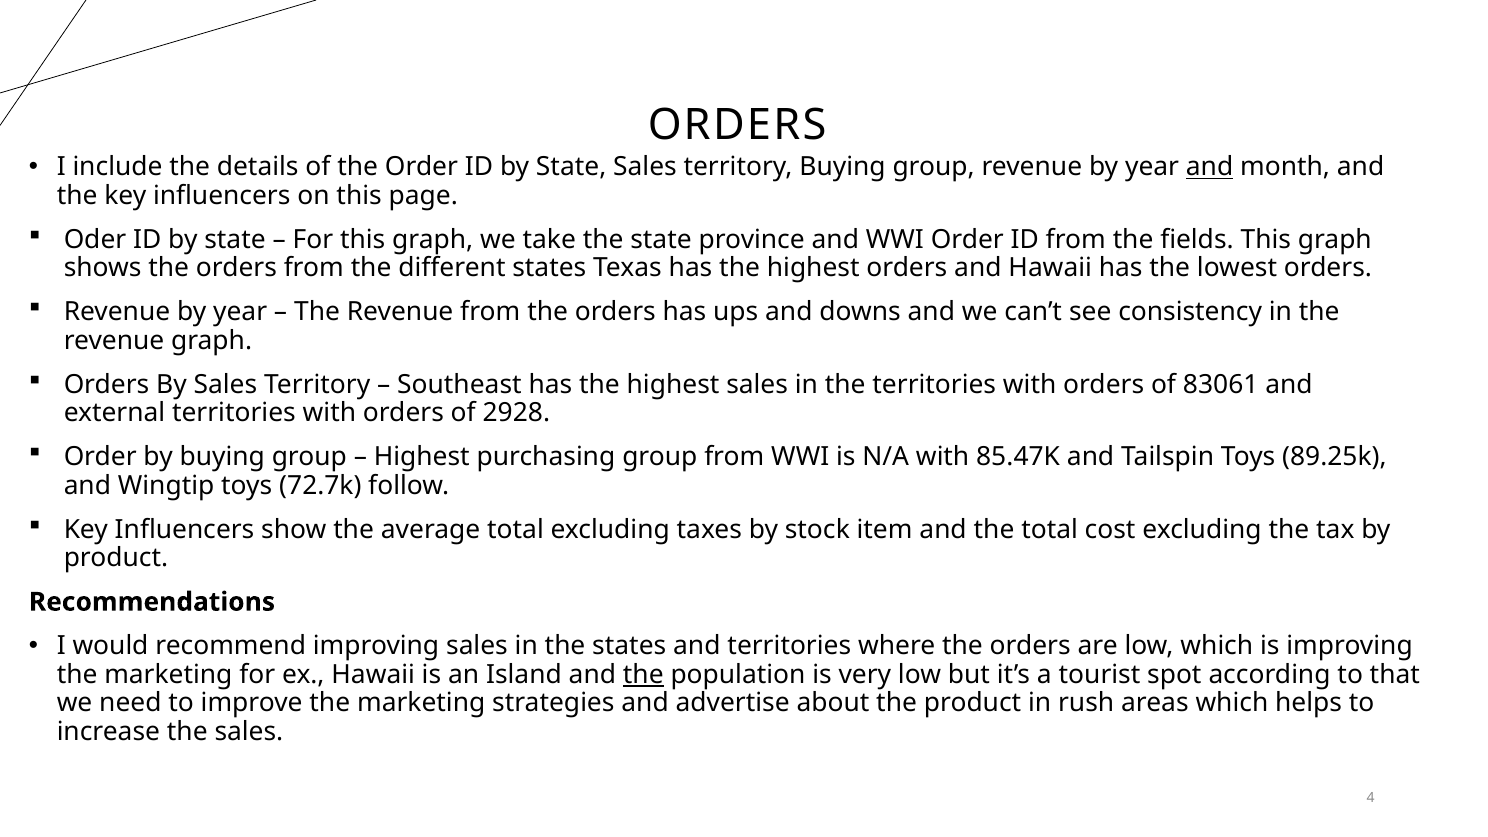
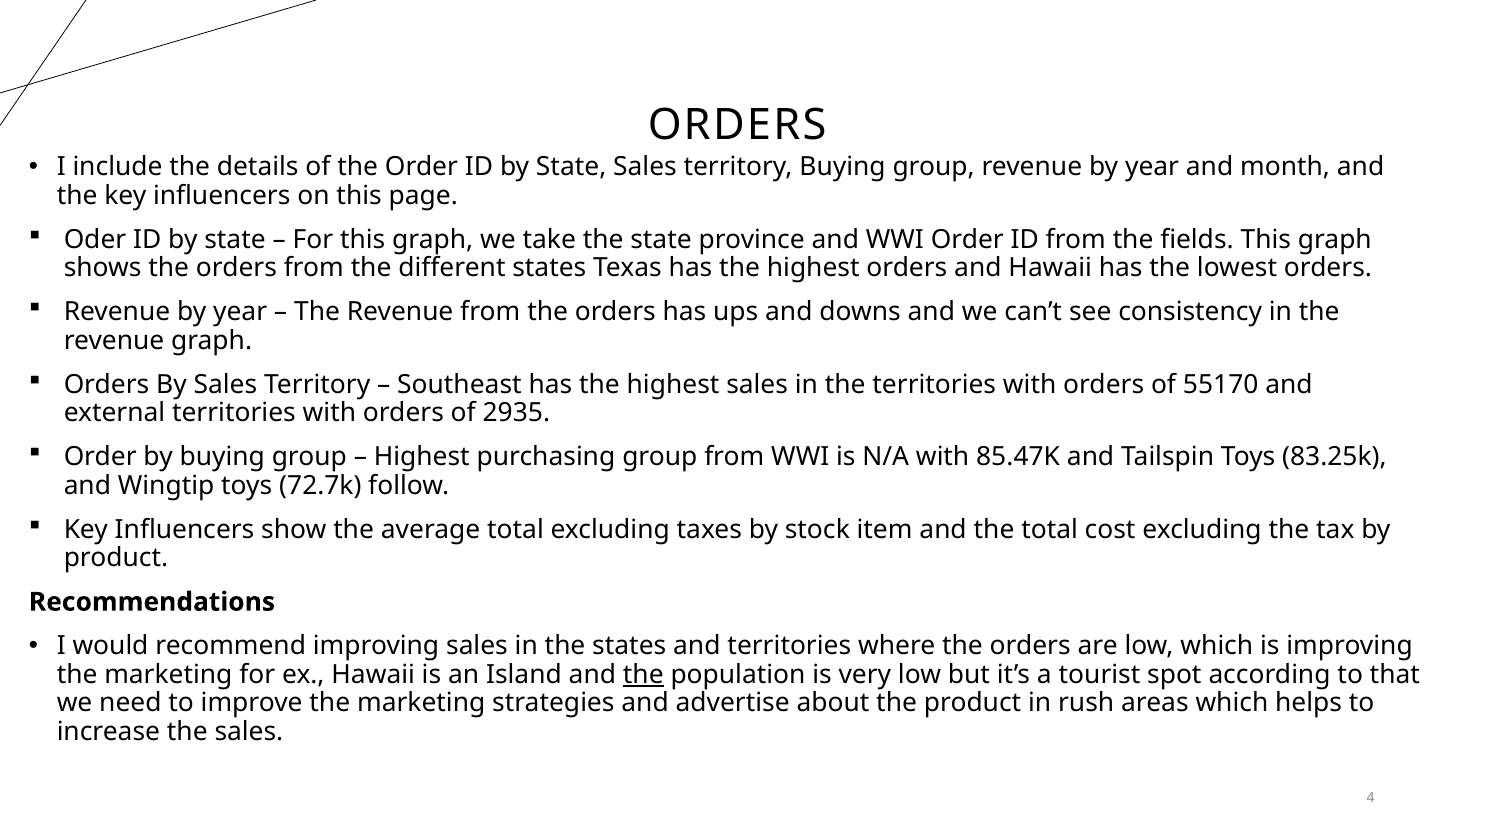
and underline: present -> none (1210, 167)
83061: 83061 -> 55170 (1221, 385)
2928: 2928 -> 2935 (516, 413)
89.25k: 89.25k -> 83.25k (1334, 457)
